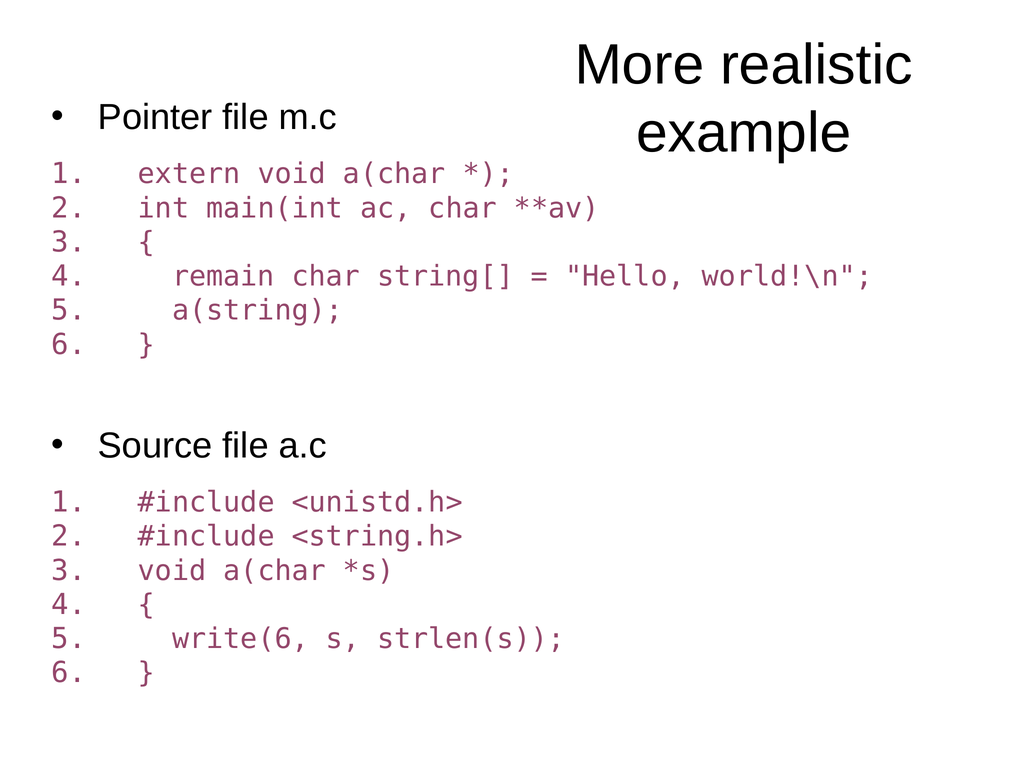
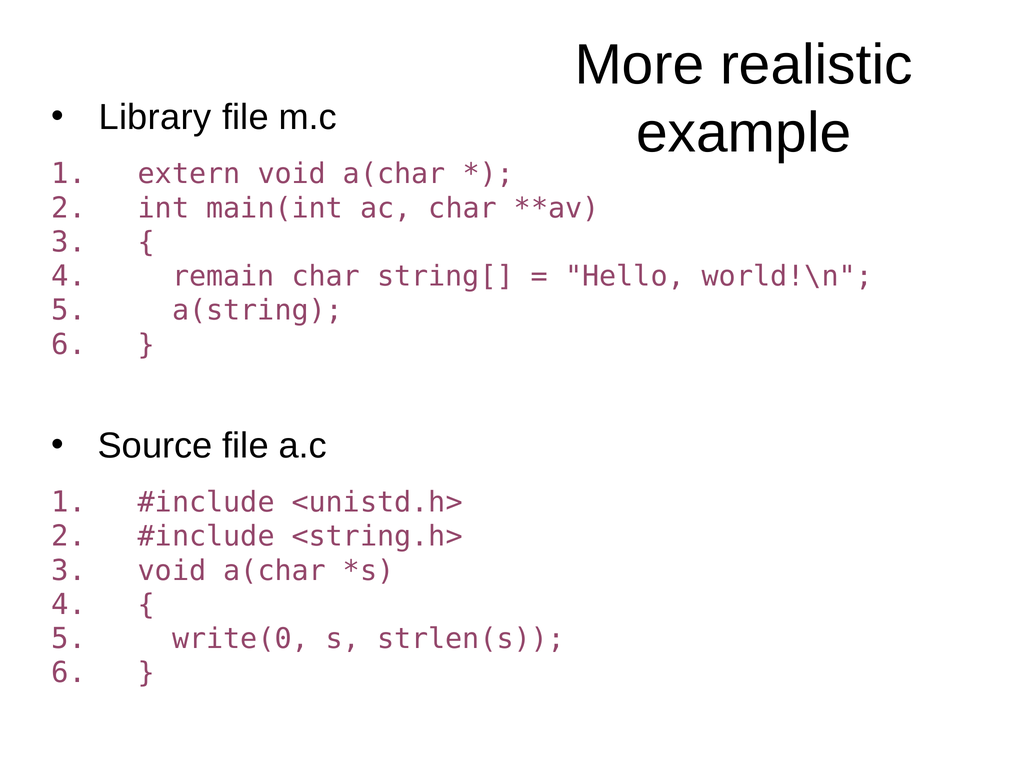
Pointer: Pointer -> Library (155, 117)
write(6: write(6 -> write(0 (240, 639)
